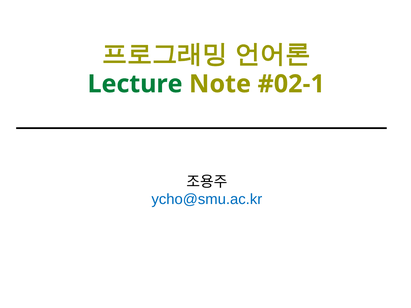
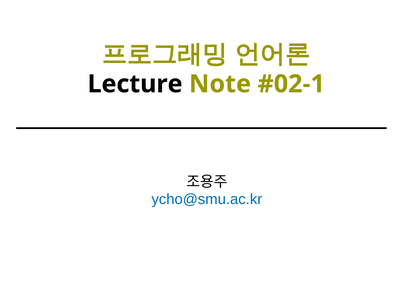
Lecture colour: green -> black (135, 84)
